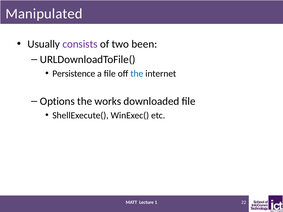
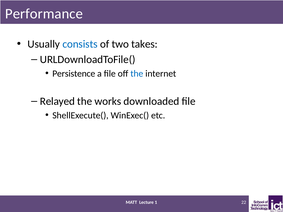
Manipulated: Manipulated -> Performance (44, 14)
consists colour: purple -> blue (80, 44)
been: been -> takes (144, 44)
Options: Options -> Relayed (57, 101)
